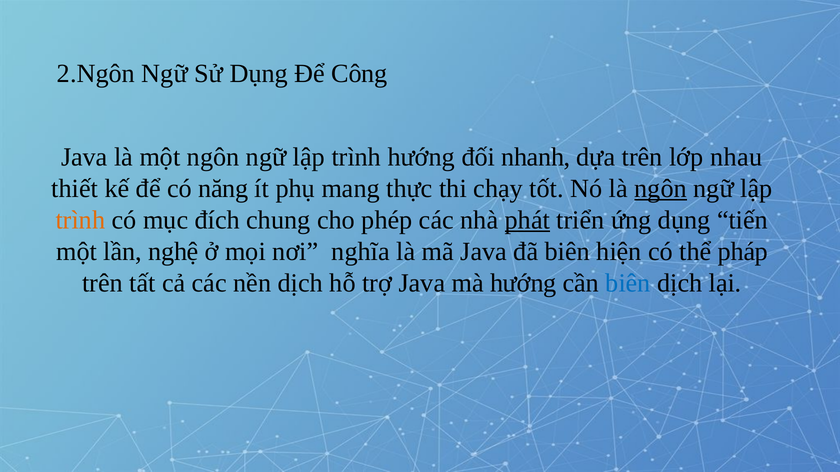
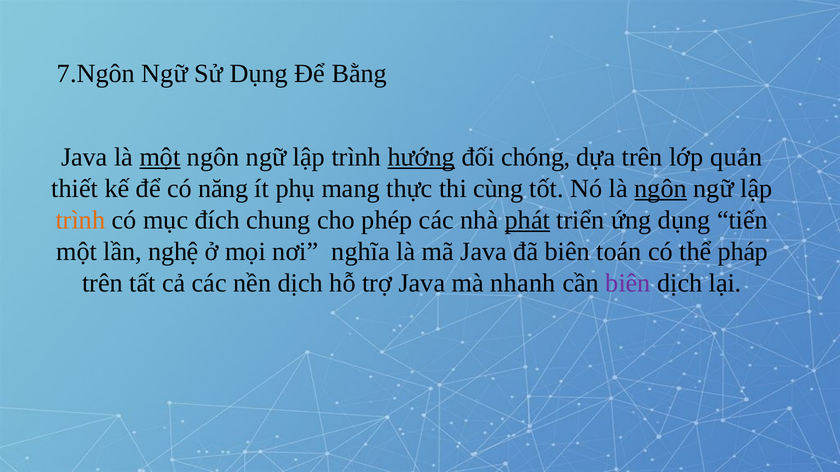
2.Ngôn: 2.Ngôn -> 7.Ngôn (96, 74)
Công: Công -> Bằng (359, 74)
một underline: none -> present (160, 157)
hướng underline: none -> present (421, 157)
nhanh: nhanh -> chóng (536, 157)
nhau: nhau -> quản (736, 157)
chạy: chạy -> cùng (498, 189)
hiện: hiện -> toán (619, 252)
mà hướng: hướng -> nhanh (523, 283)
biên colour: blue -> purple (628, 283)
